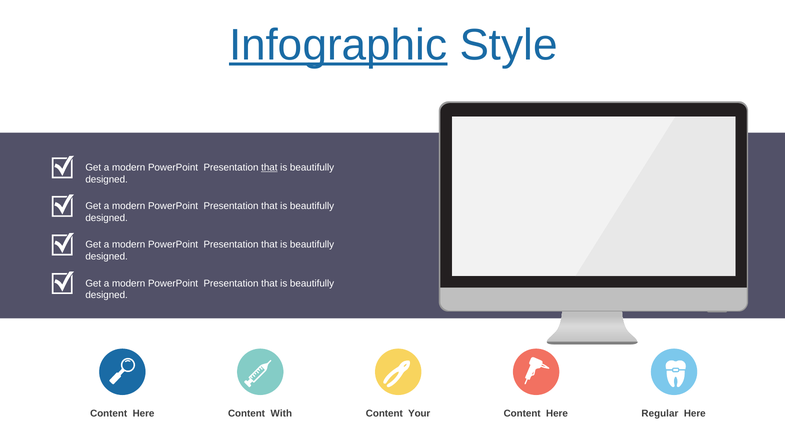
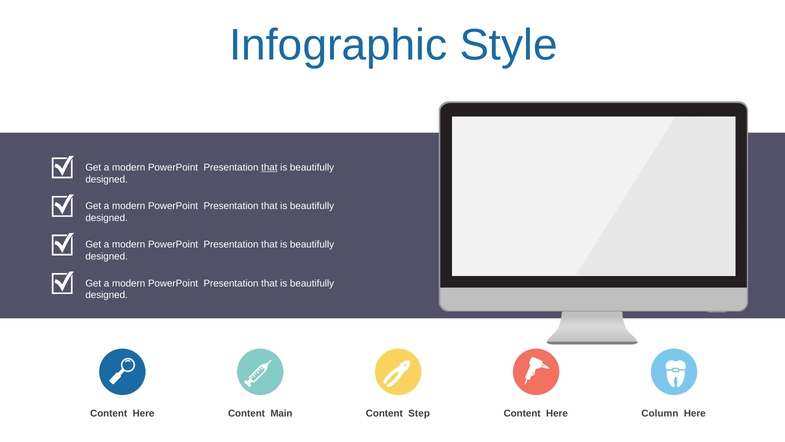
Infographic underline: present -> none (338, 45)
With: With -> Main (281, 413)
Your: Your -> Step (419, 413)
Regular: Regular -> Column (660, 413)
